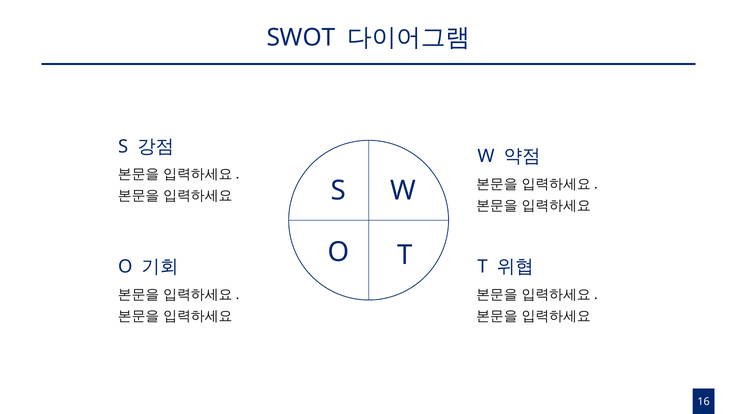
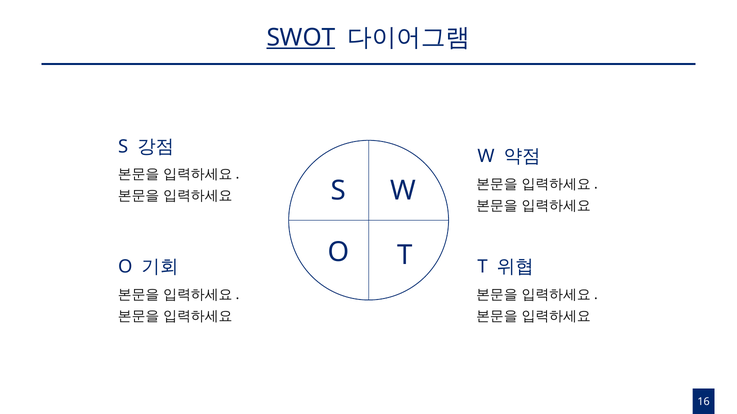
SWOT underline: none -> present (301, 38)
